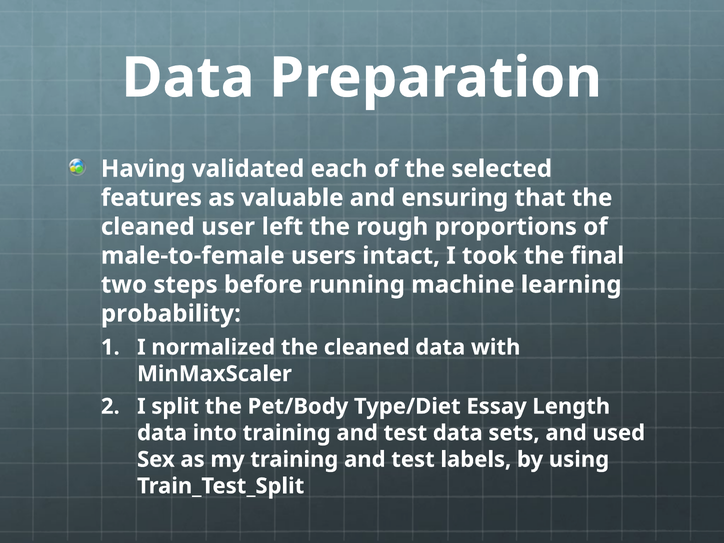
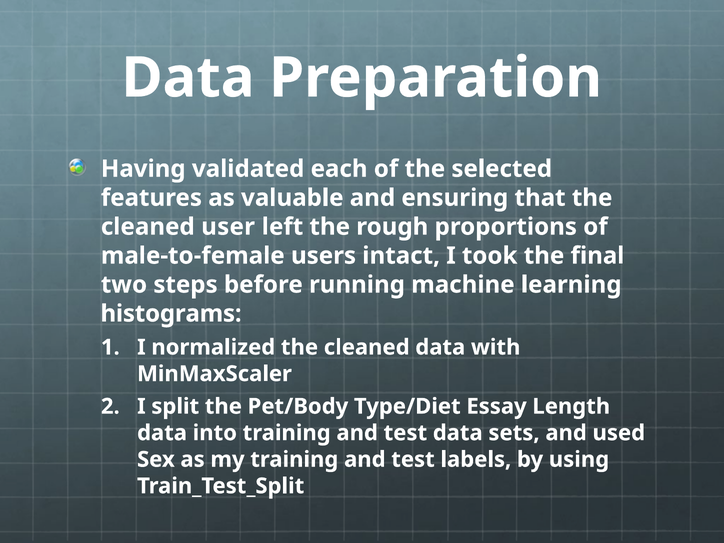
probability: probability -> histograms (171, 314)
